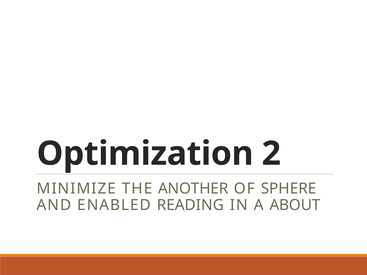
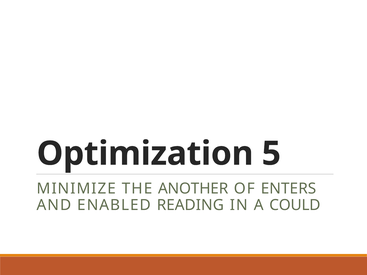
2: 2 -> 5 (271, 154)
SPHERE: SPHERE -> ENTERS (289, 189)
ABOUT: ABOUT -> COULD (295, 205)
